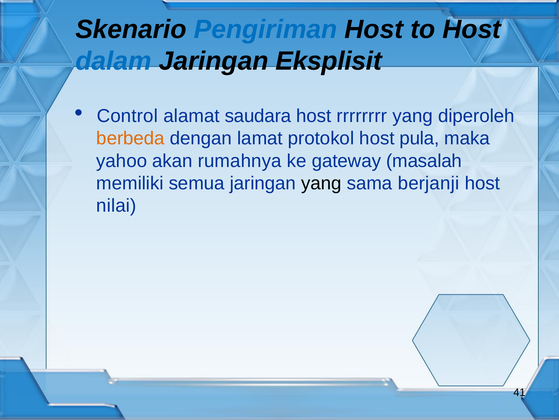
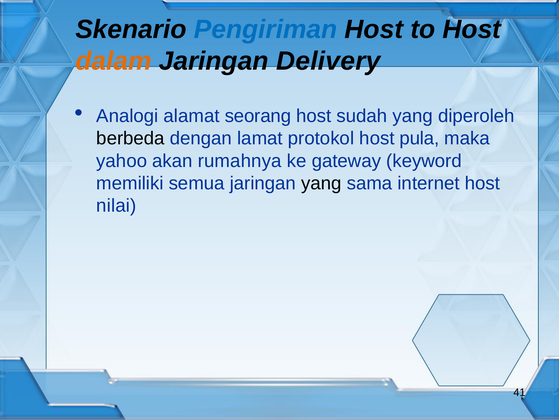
dalam colour: blue -> orange (113, 61)
Eksplisit: Eksplisit -> Delivery (328, 61)
Control: Control -> Analogi (127, 116)
saudara: saudara -> seorang (258, 116)
rrrrrrrr: rrrrrrrr -> sudah (362, 116)
berbeda colour: orange -> black (130, 138)
masalah: masalah -> keyword (424, 161)
berjanji: berjanji -> internet (429, 183)
